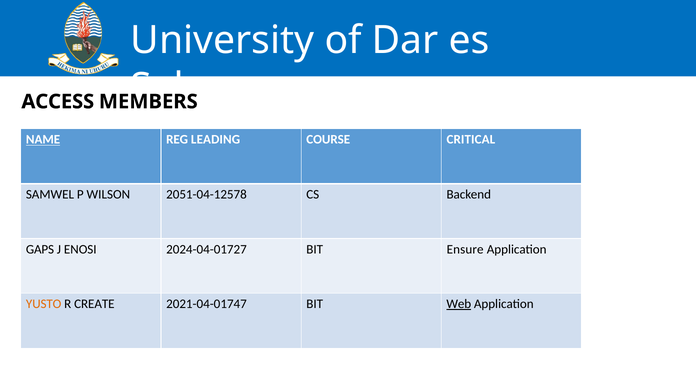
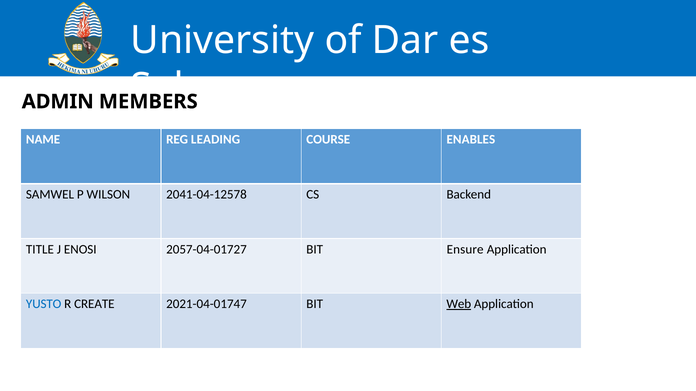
ACCESS: ACCESS -> ADMIN (58, 102)
NAME underline: present -> none (43, 140)
CRITICAL: CRITICAL -> ENABLES (471, 140)
2051-04-12578: 2051-04-12578 -> 2041-04-12578 (206, 195)
GAPS: GAPS -> TITLE (40, 250)
2024-04-01727: 2024-04-01727 -> 2057-04-01727 (206, 250)
YUSTO colour: orange -> blue (44, 304)
